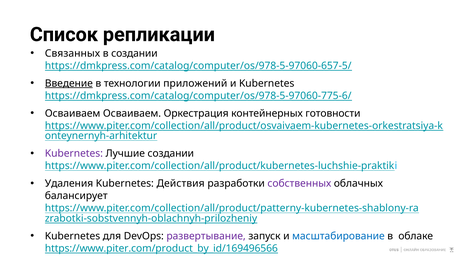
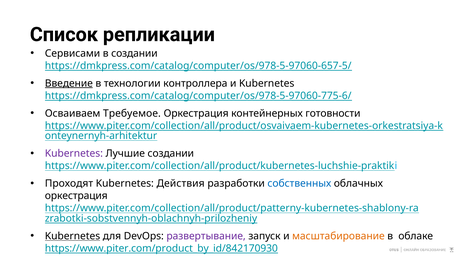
Связанных: Связанных -> Сервисами (73, 53)
приложений: приложений -> контроллера (195, 84)
Осваиваем Осваиваем: Осваиваем -> Требуемое (132, 114)
Удаления: Удаления -> Проходят (69, 184)
собственных colour: purple -> blue (299, 184)
балансирует: балансирует -> оркестрация (76, 196)
Kubernetes underline: none -> present (73, 236)
масштабирование colour: blue -> orange (338, 236)
https://www.piter.com/product_by_id/169496566: https://www.piter.com/product_by_id/169496566 -> https://www.piter.com/product_by_id/842170930 (161, 249)
